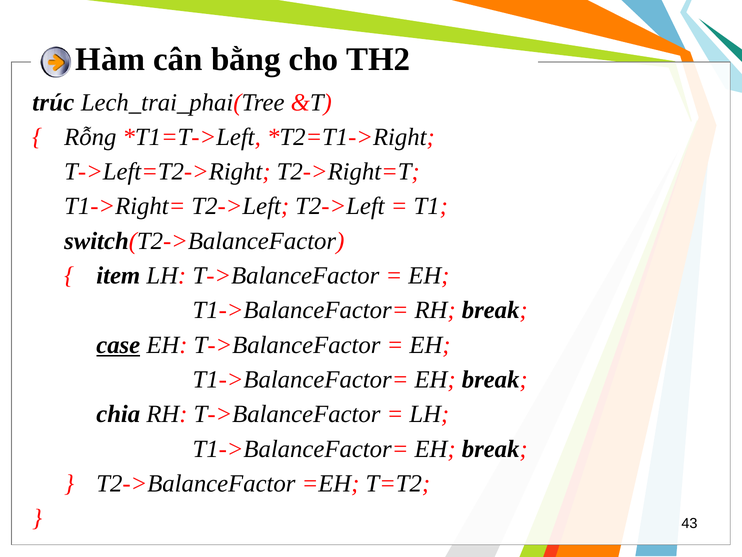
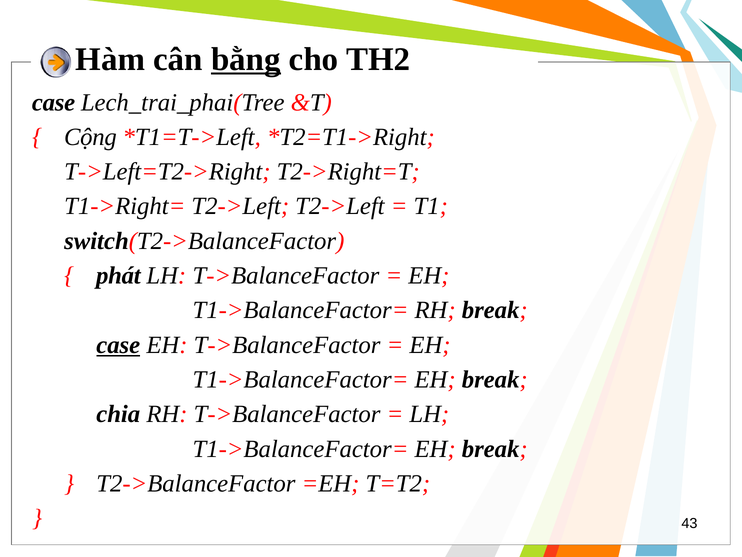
bằng underline: none -> present (246, 59)
trúc: trúc -> case (54, 102)
Rỗng: Rỗng -> Cộng (90, 137)
item: item -> phát (118, 275)
